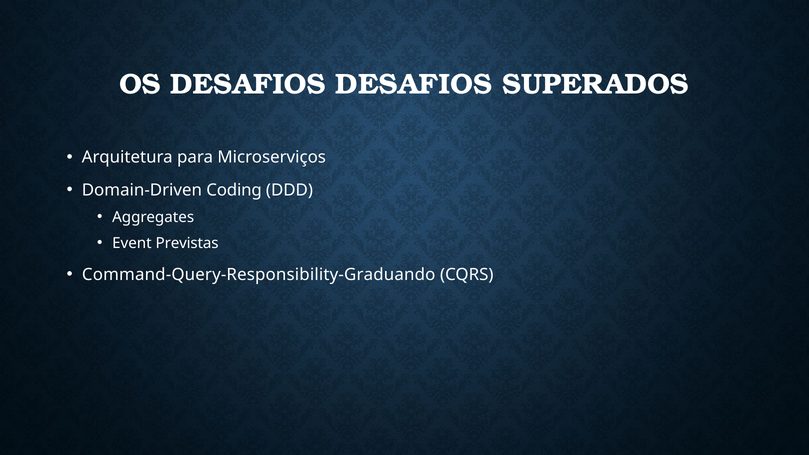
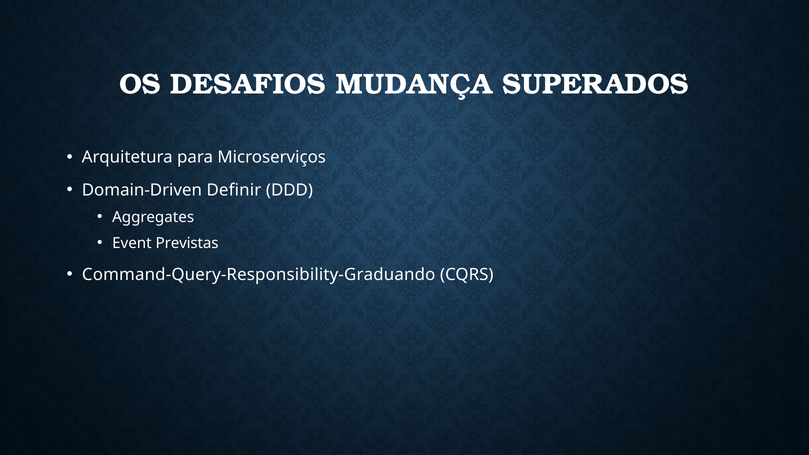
DESAFIOS DESAFIOS: DESAFIOS -> MUDANÇA (414, 84)
Coding: Coding -> Definir (234, 190)
